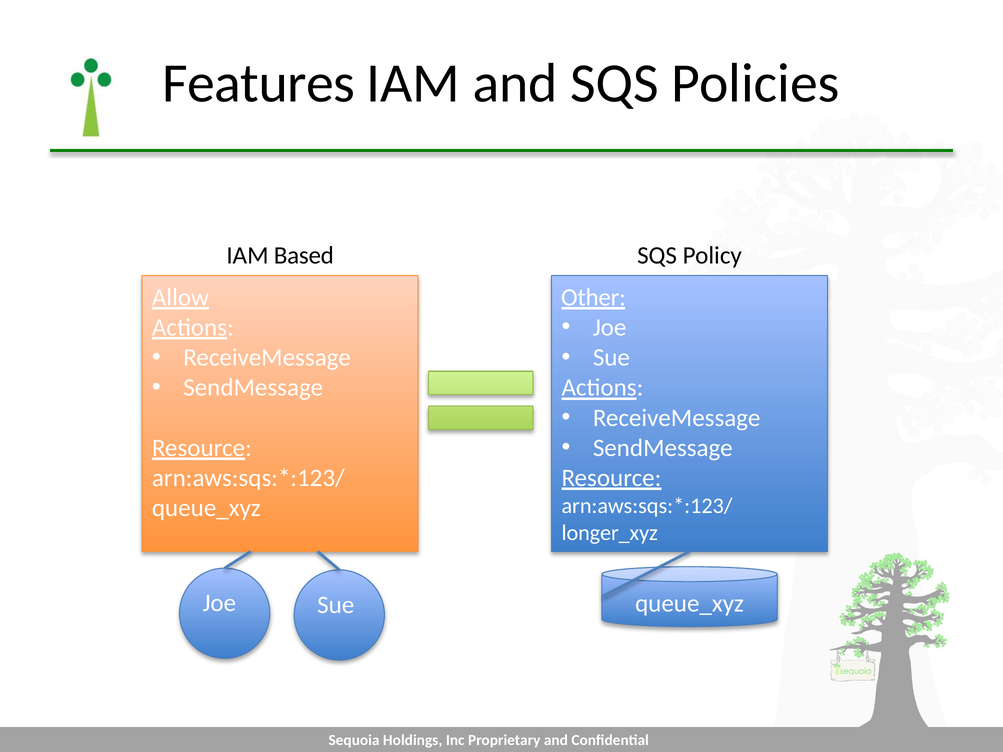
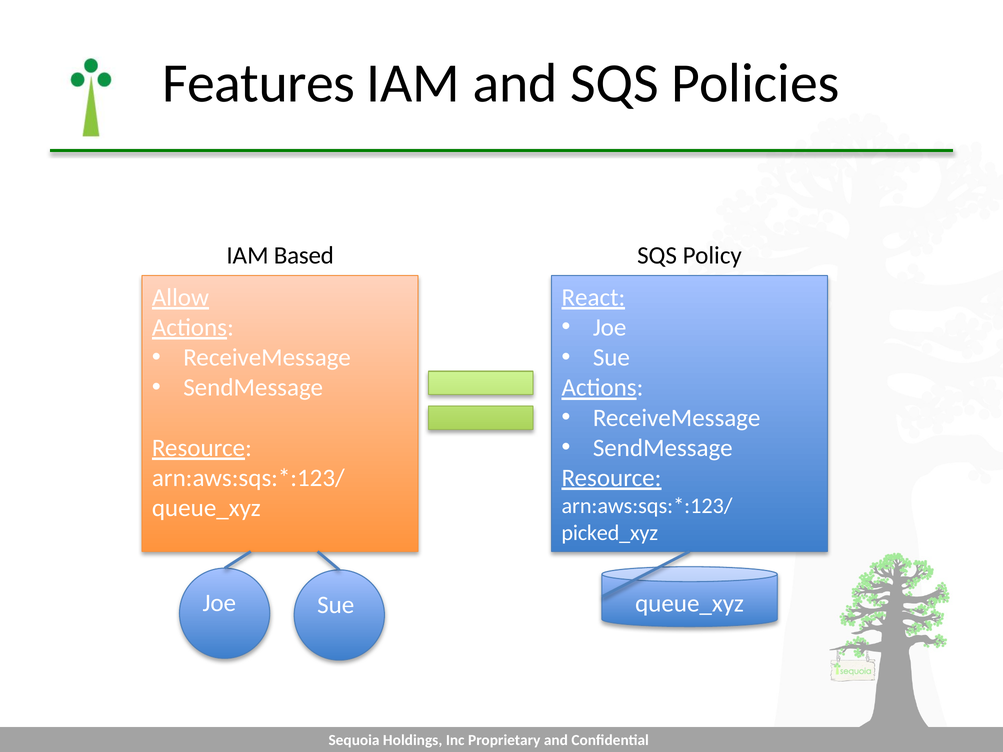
Other: Other -> React (593, 298)
longer_xyz: longer_xyz -> picked_xyz (610, 533)
